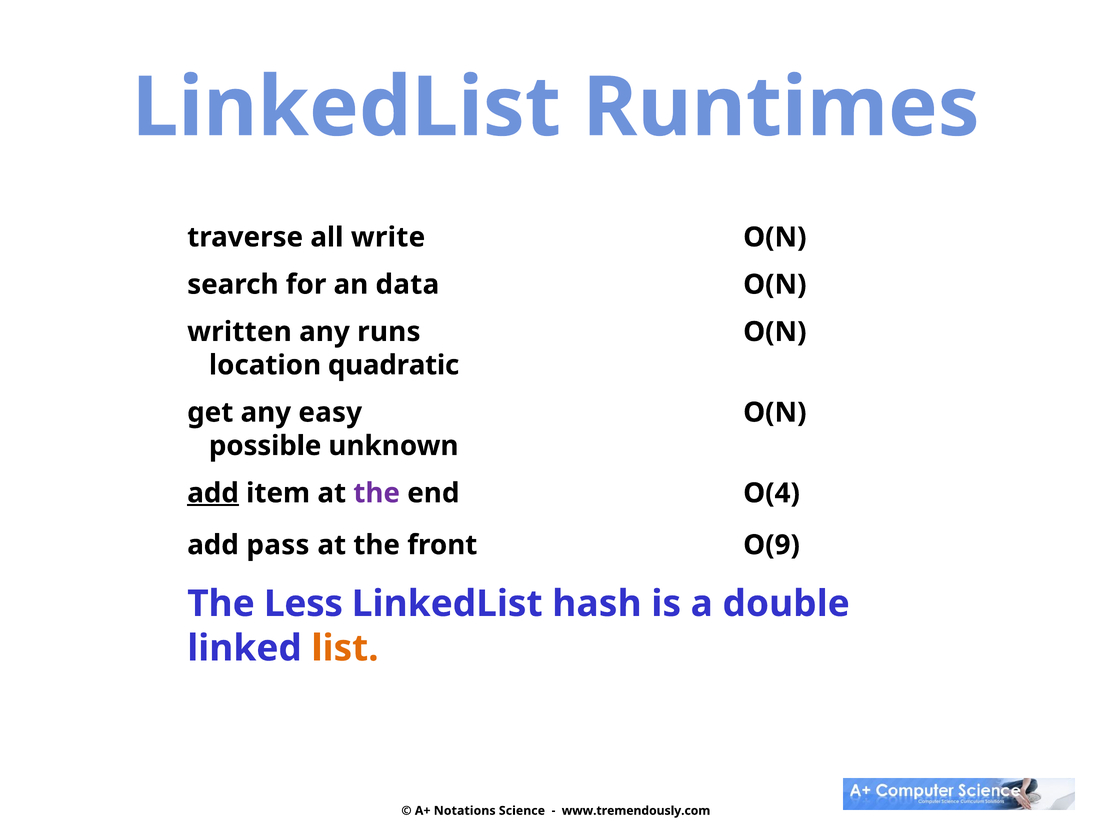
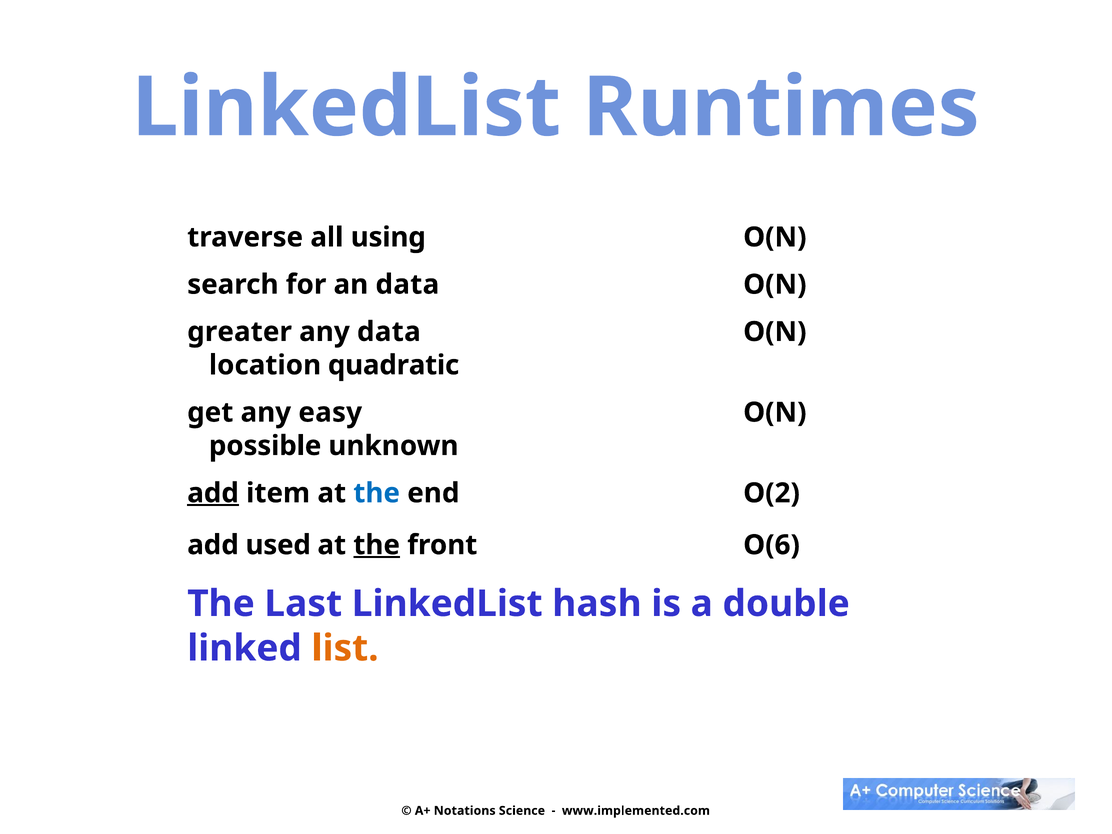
write: write -> using (388, 237)
written: written -> greater (240, 332)
any runs: runs -> data (389, 332)
the colour: purple -> blue (377, 493)
O(4: O(4 -> O(2 (772, 493)
pass: pass -> used (278, 545)
the underline: none -> present (377, 545)
O(9: O(9 -> O(6 (772, 545)
Less: Less -> Last (303, 604)
www.tremendously.com: www.tremendously.com -> www.implemented.com (636, 811)
